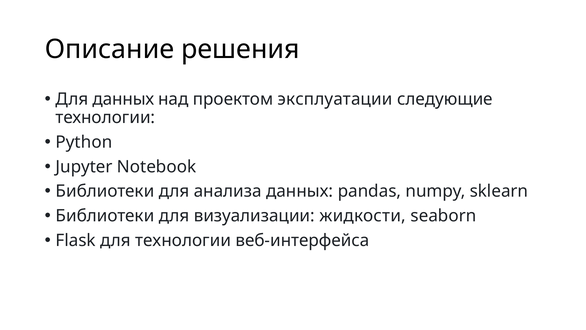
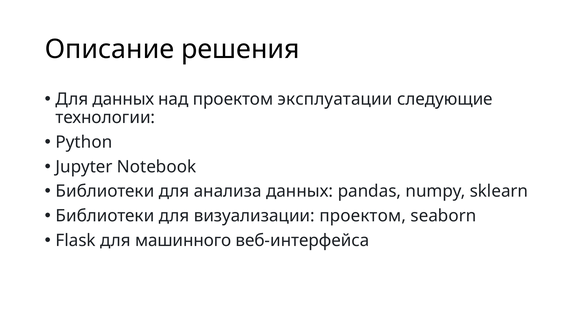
визуализации жидкости: жидкости -> проектом (363, 216)
для технологии: технологии -> машинного (183, 240)
